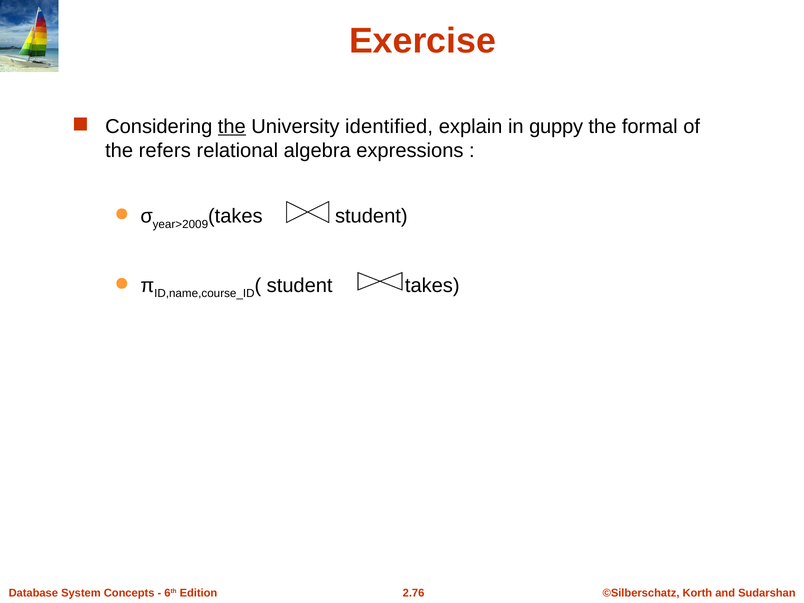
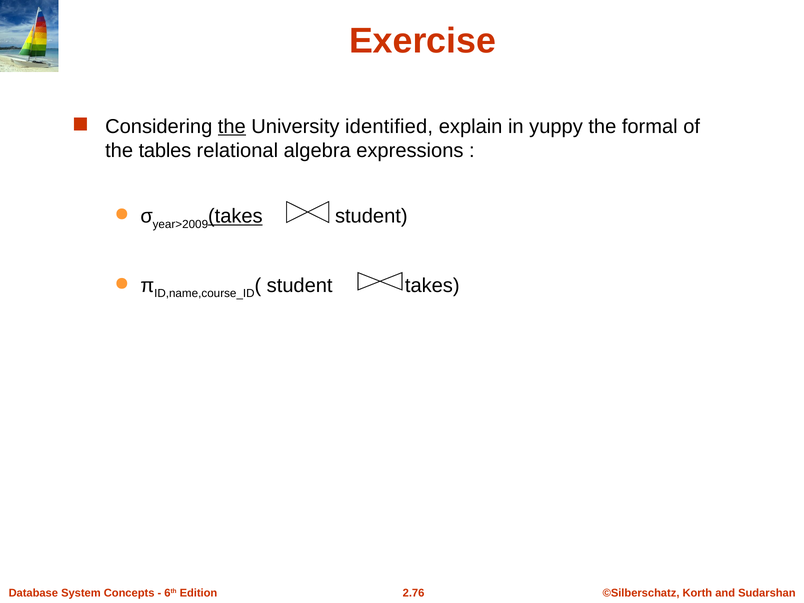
guppy: guppy -> yuppy (556, 126)
refers: refers -> tables (165, 151)
takes underline: none -> present (235, 216)
